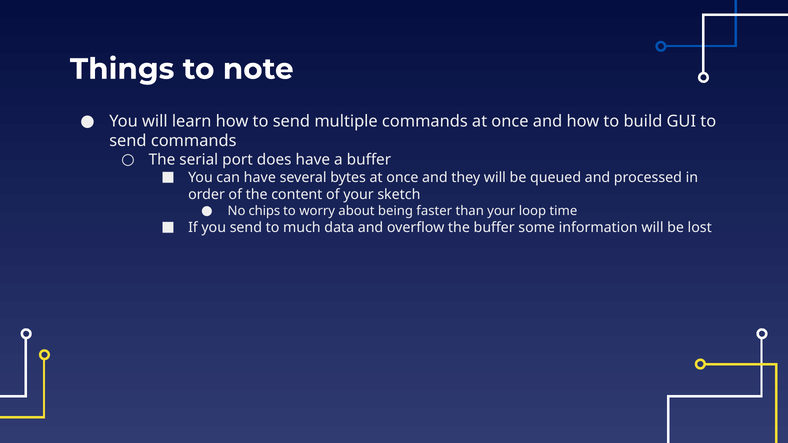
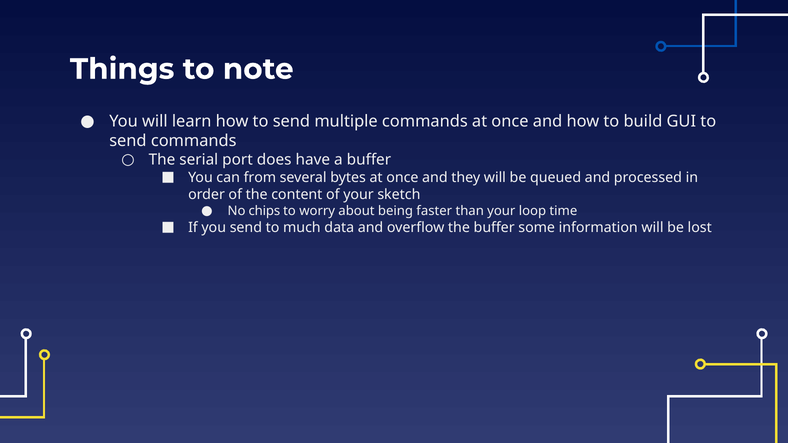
can have: have -> from (260, 178)
